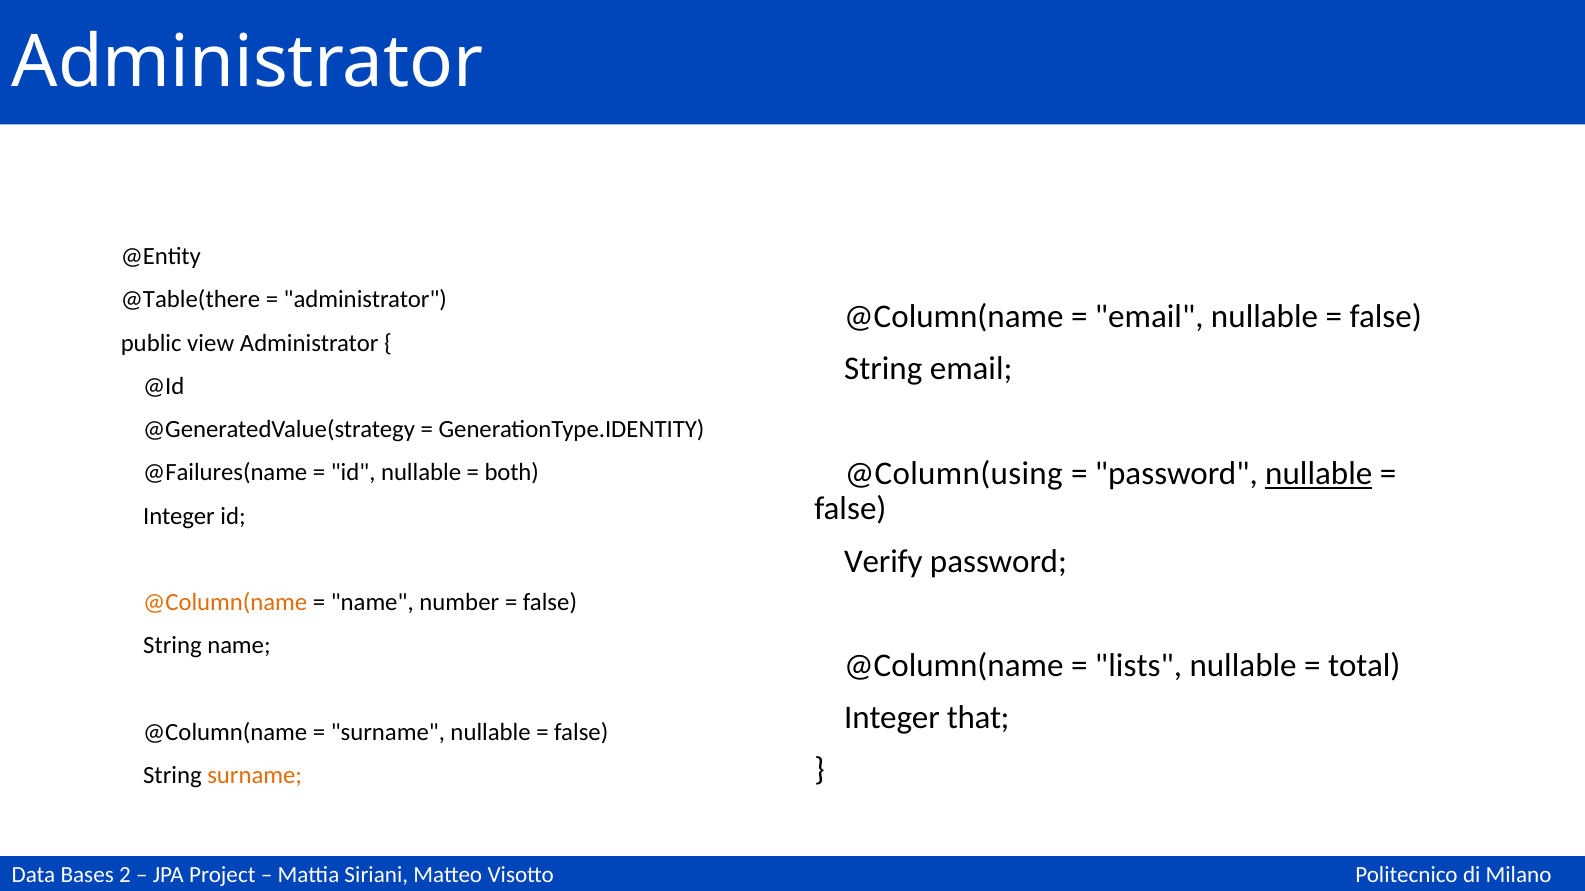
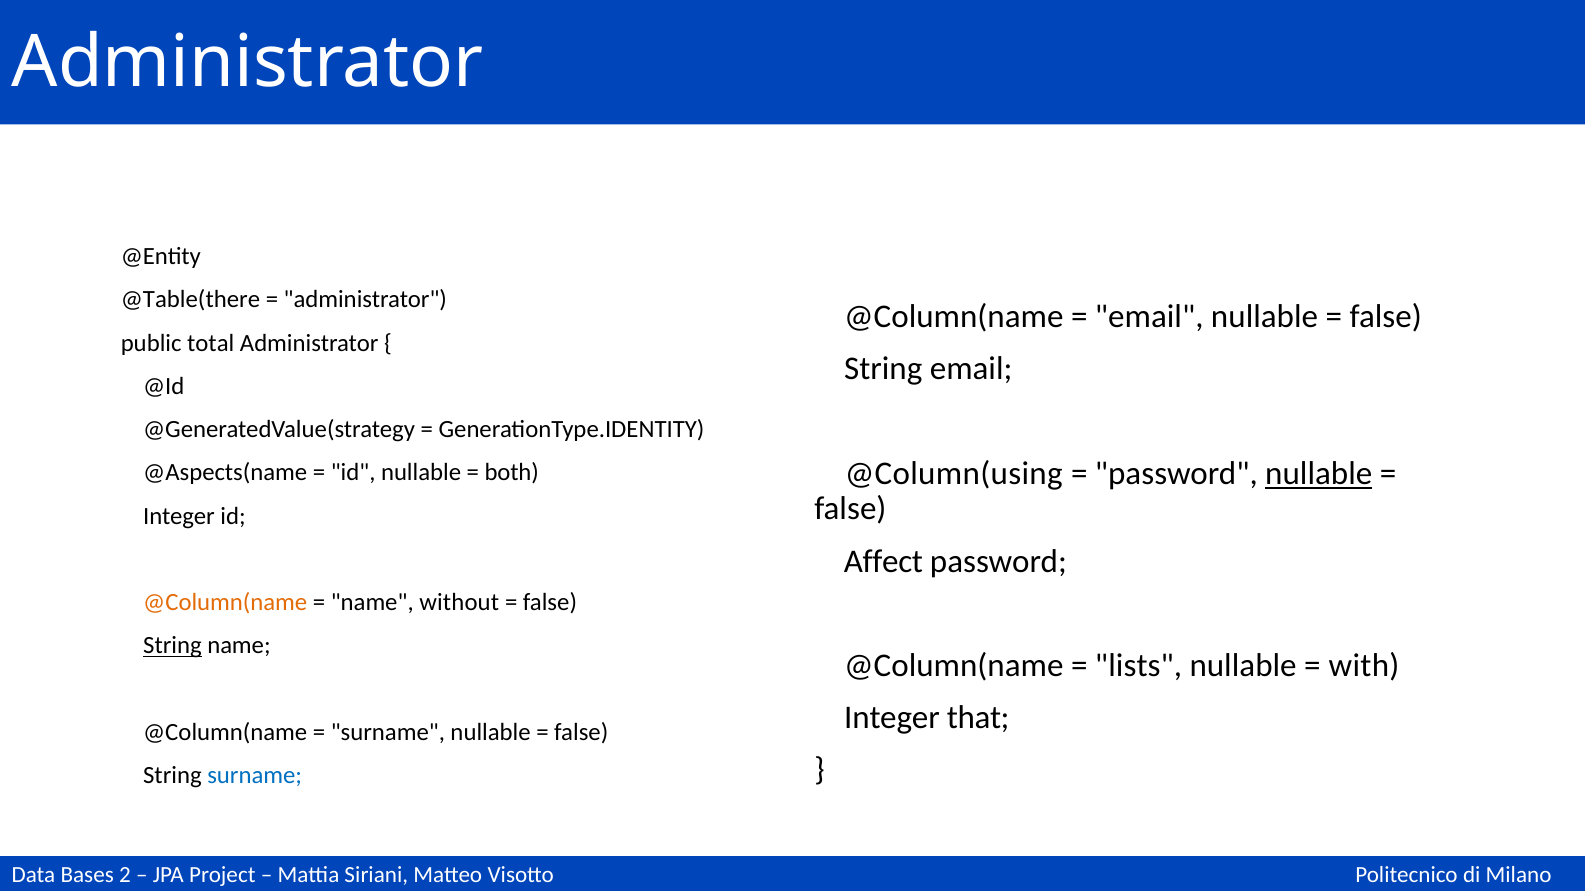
view: view -> total (211, 343)
@Failures(name: @Failures(name -> @Aspects(name (225, 473)
Verify: Verify -> Affect (883, 561)
number: number -> without (459, 603)
String underline: none -> present (172, 646)
total: total -> with (1364, 666)
surname colour: orange -> blue (255, 776)
